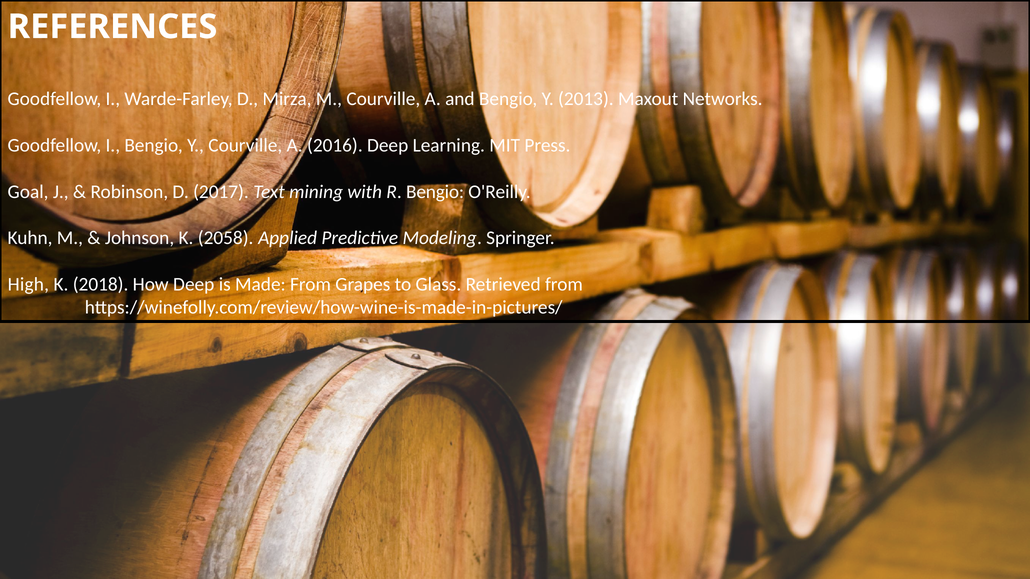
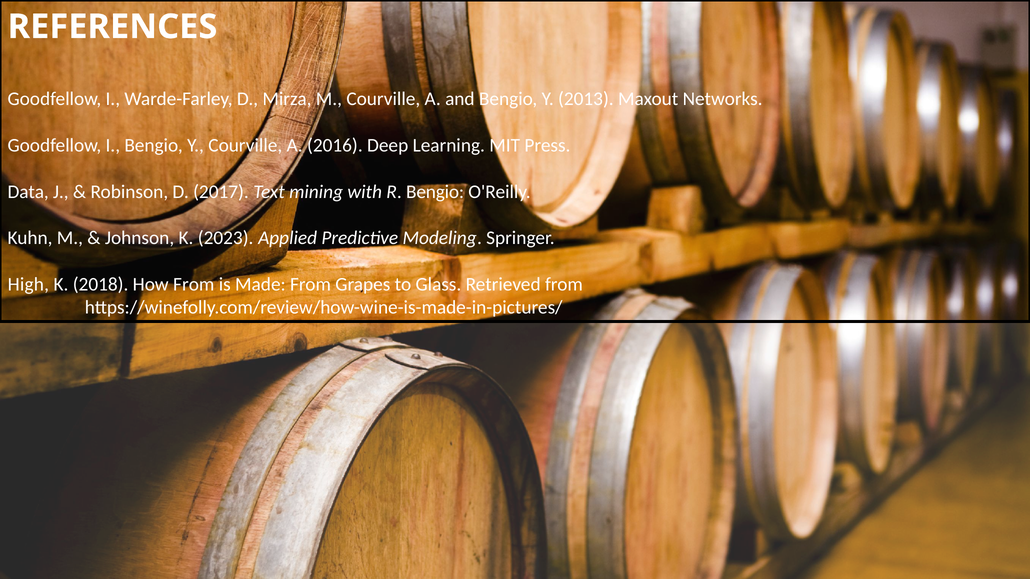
Goal: Goal -> Data (28, 192)
2058: 2058 -> 2023 (226, 238)
How Deep: Deep -> From (194, 285)
